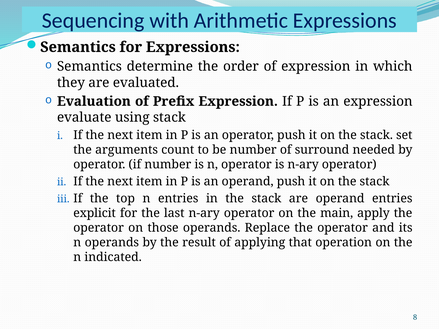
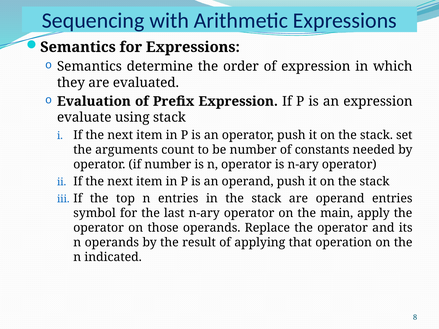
surround: surround -> constants (322, 150)
explicit: explicit -> symbol (95, 213)
